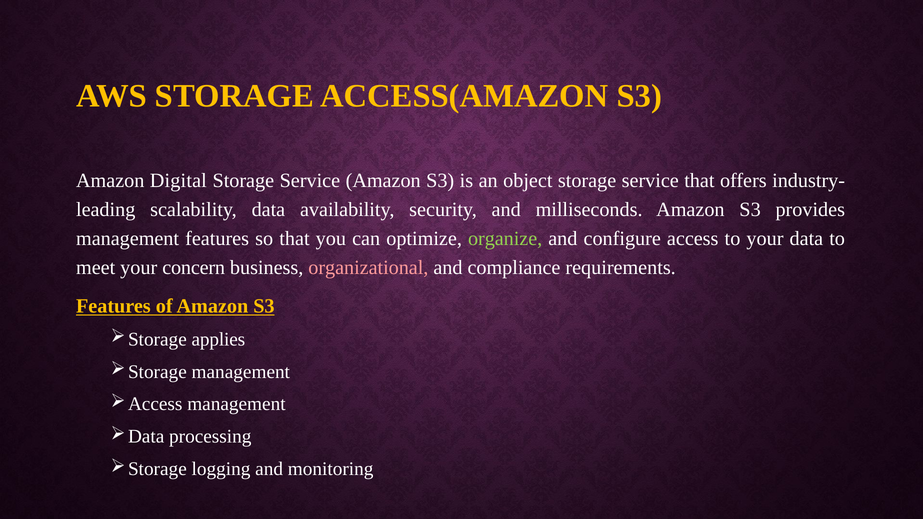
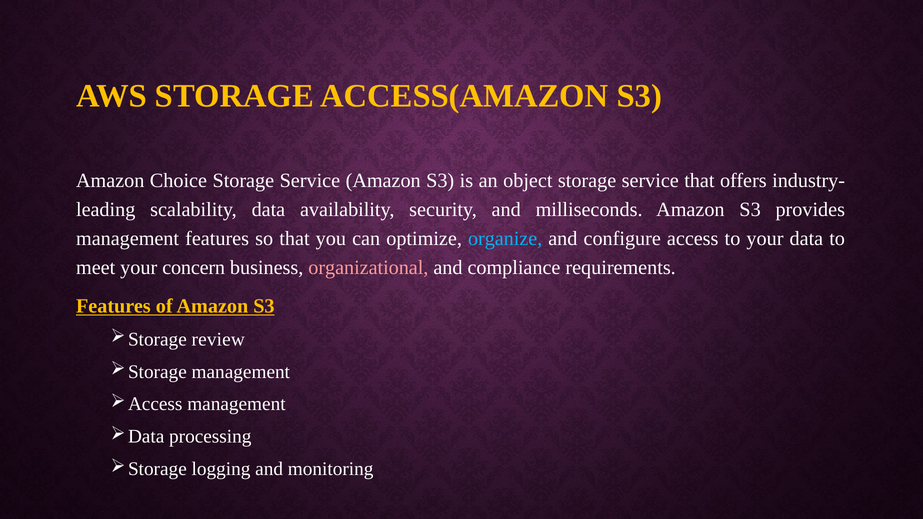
Digital: Digital -> Choice (178, 180)
organize colour: light green -> light blue (505, 239)
applies: applies -> review (218, 339)
